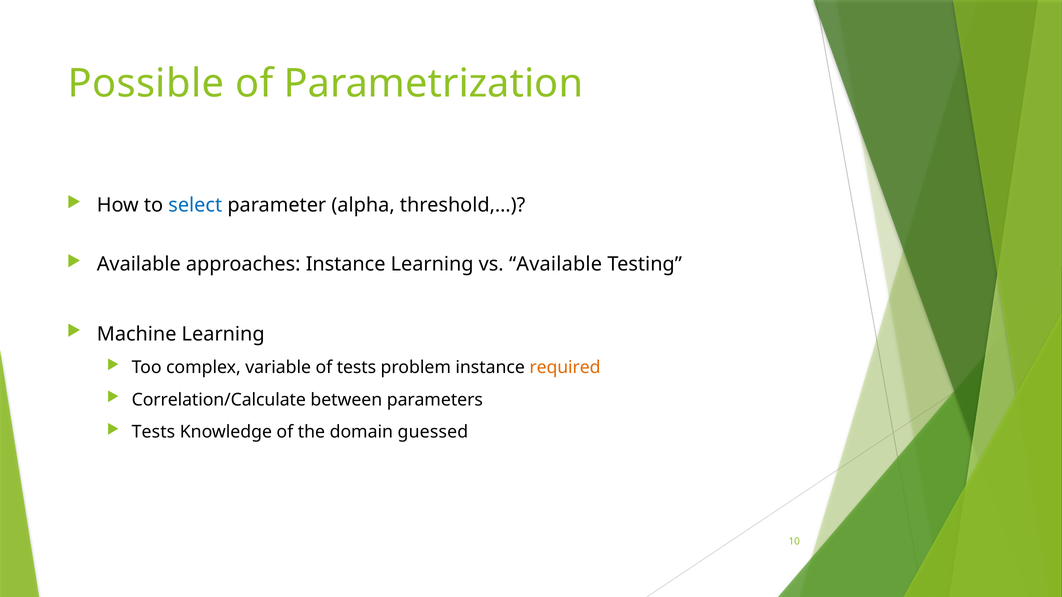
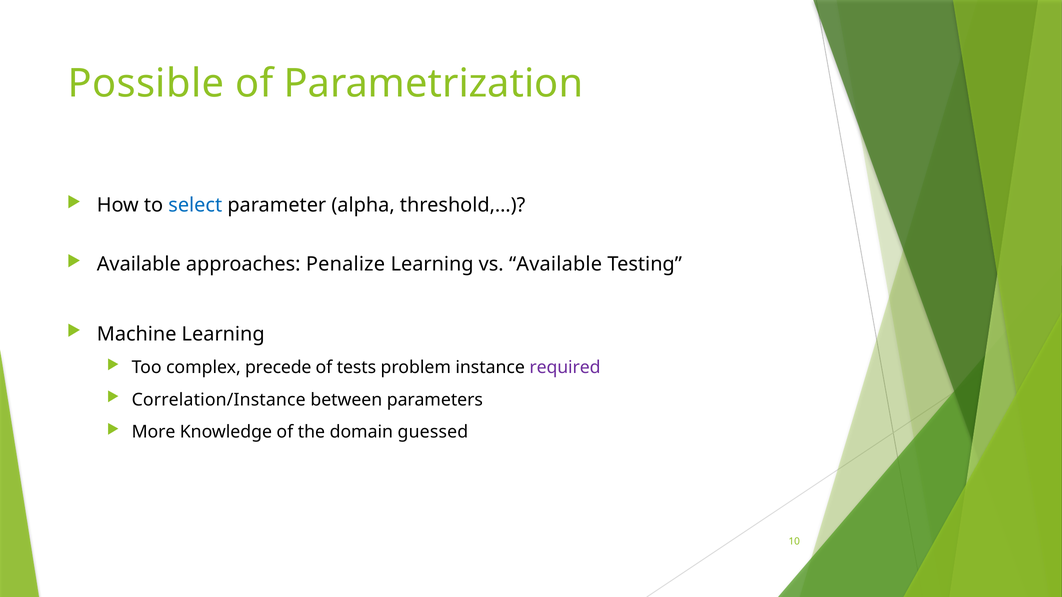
approaches Instance: Instance -> Penalize (345, 264)
variable: variable -> precede (278, 368)
required colour: orange -> purple (565, 368)
Correlation/Calculate: Correlation/Calculate -> Correlation/Instance (219, 400)
Tests: Tests -> More (154, 432)
